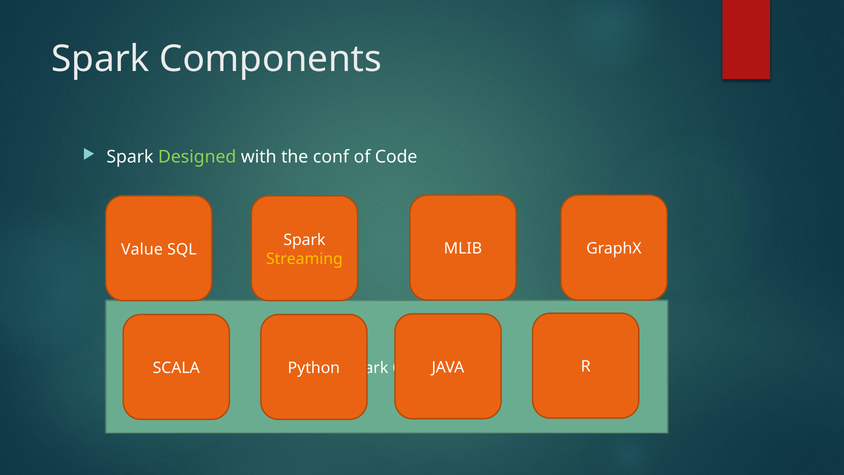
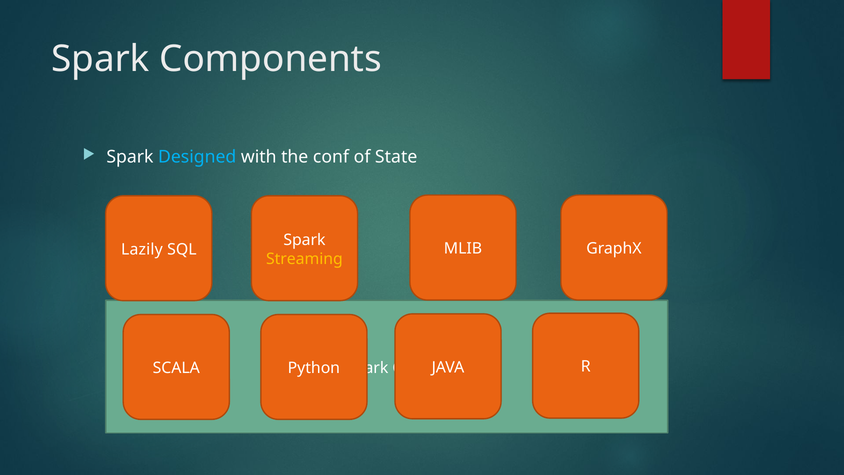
Designed colour: light green -> light blue (197, 157)
Code: Code -> State (396, 157)
Value: Value -> Lazily (142, 249)
